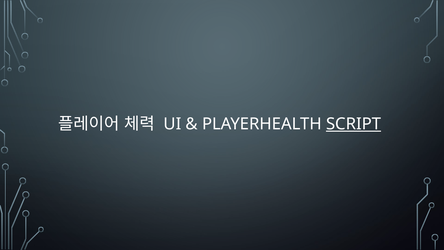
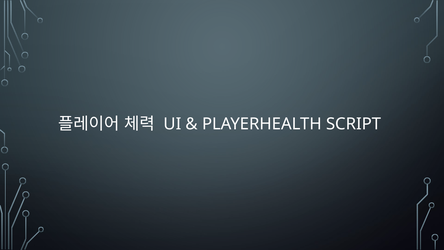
SCRIPT underline: present -> none (354, 124)
